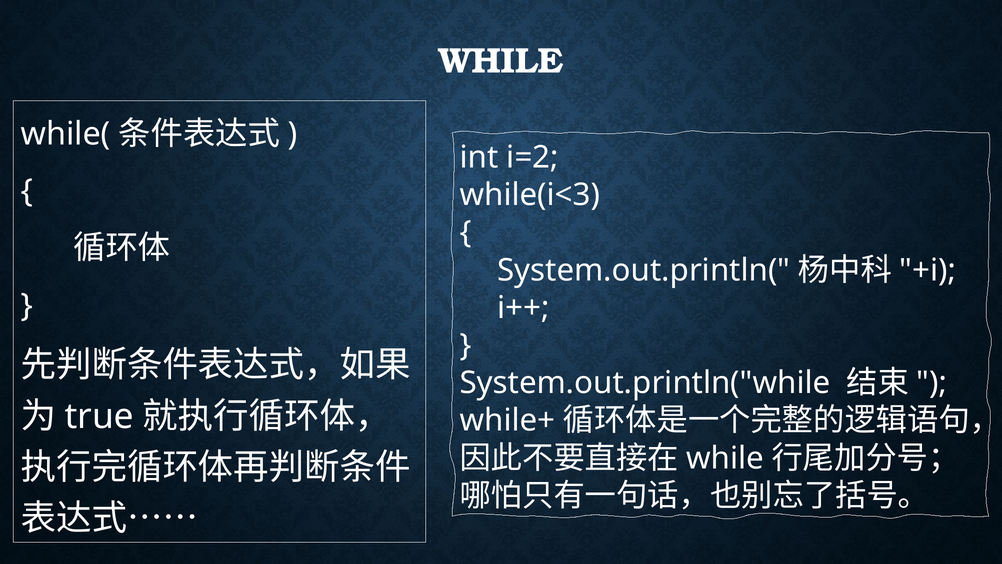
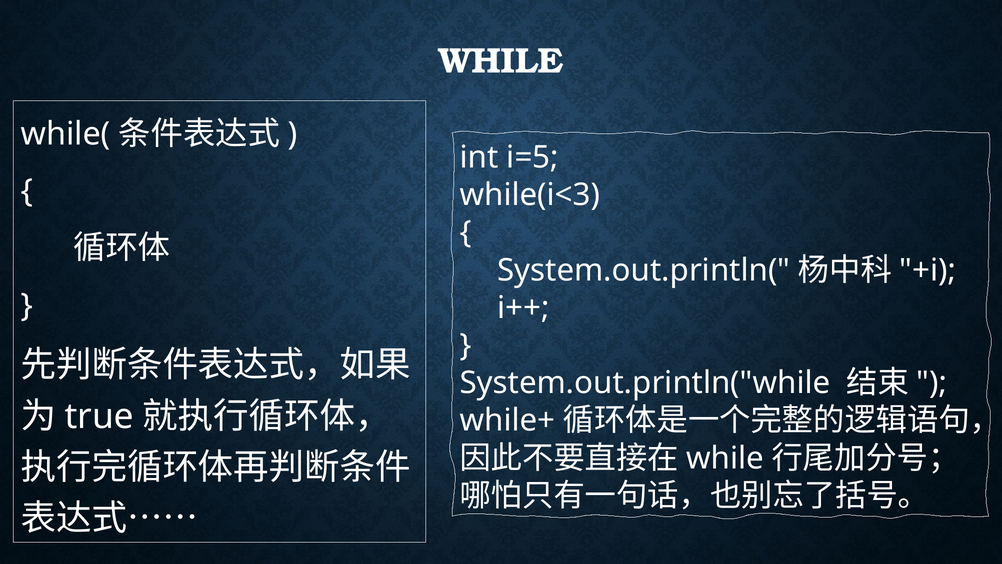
i=2: i=2 -> i=5 (533, 157)
